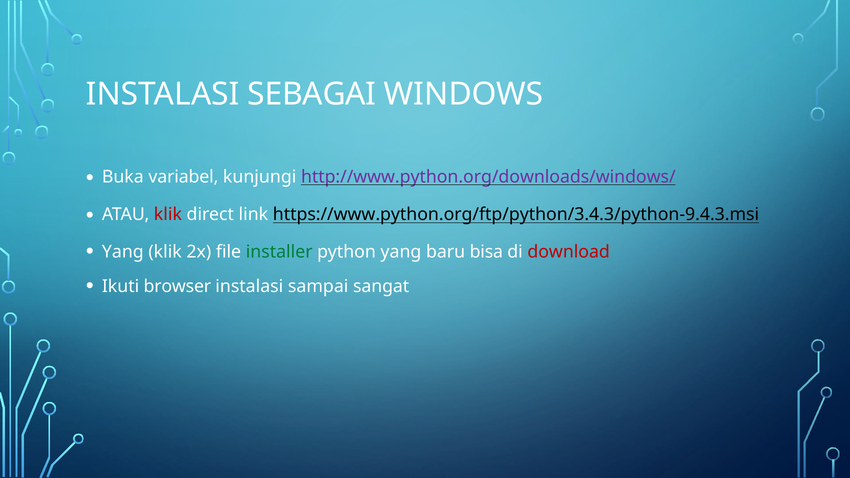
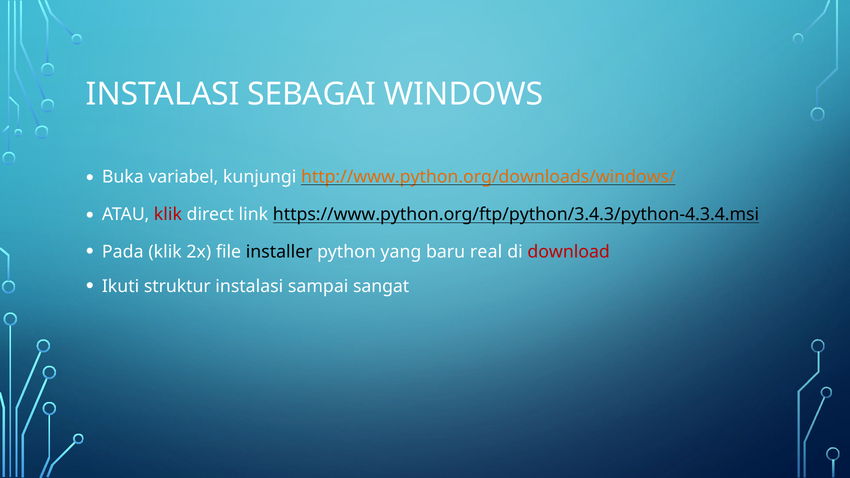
http://www.python.org/downloads/windows/ colour: purple -> orange (488, 177)
https://www.python.org/ftp/python/3.4.3/python-9.4.3.msi: https://www.python.org/ftp/python/3.4.3/python-9.4.3.msi -> https://www.python.org/ftp/python/3.4.3/python-4.3.4.msi (516, 215)
Yang: Yang -> Pada (123, 252)
installer colour: green -> black (279, 252)
bisa: bisa -> real (486, 252)
browser: browser -> struktur (177, 286)
